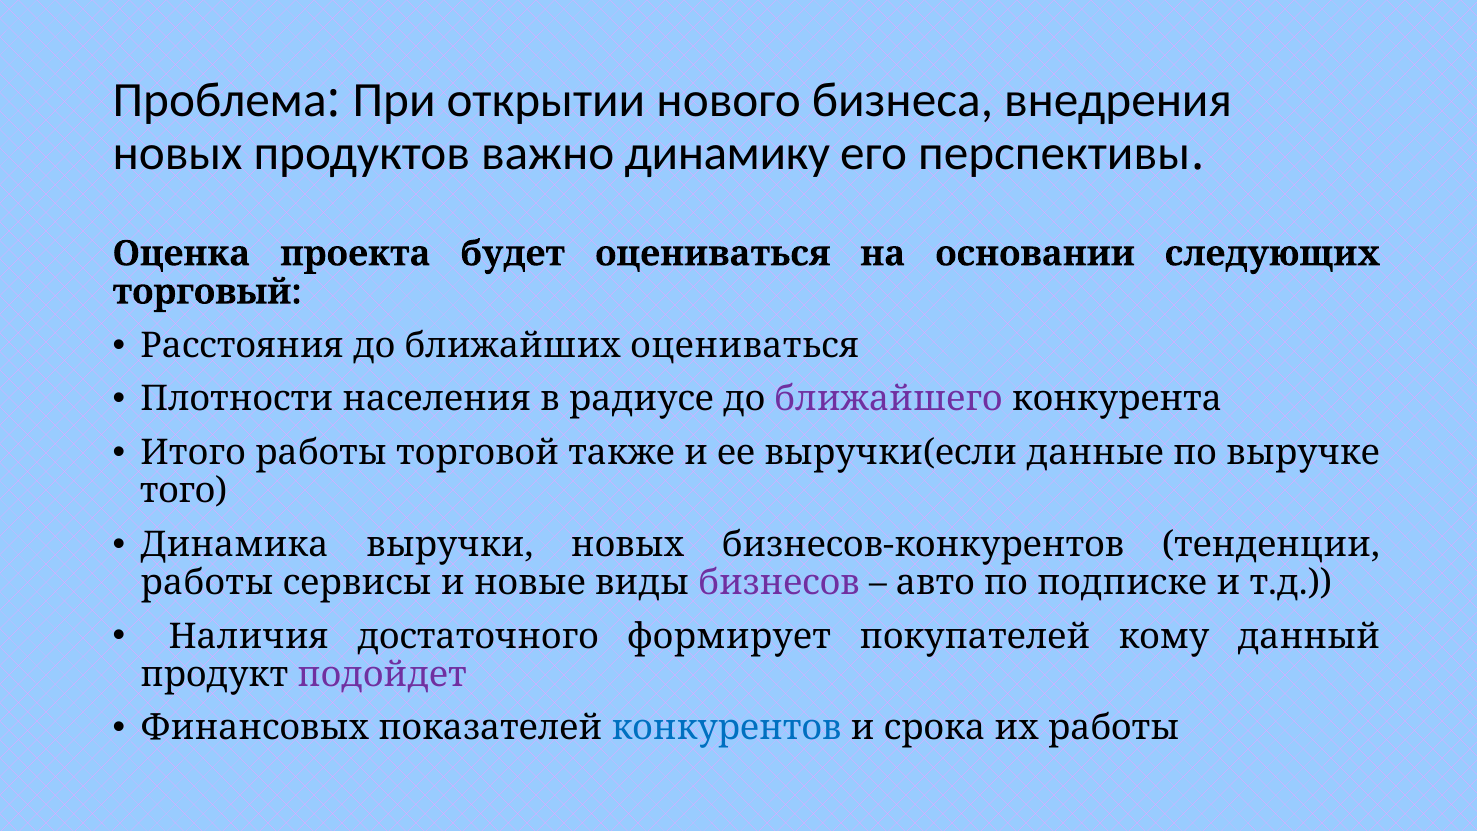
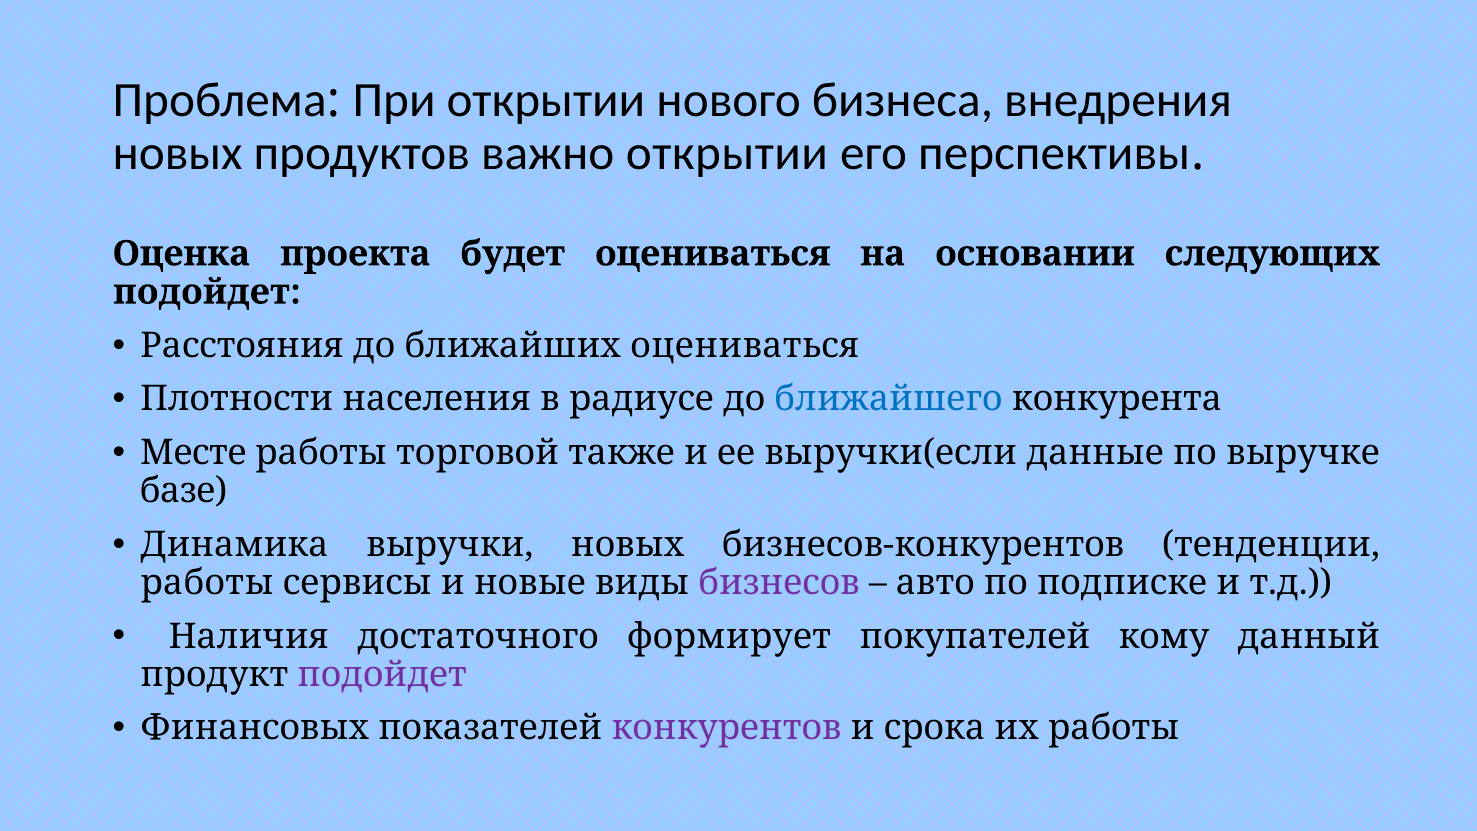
важно динамику: динамику -> открытии (727, 154)
торговый: торговый -> подойдет (207, 292)
ближайшего colour: purple -> blue (889, 399)
Итого: Итого -> Месте (193, 453)
того: того -> базе (184, 491)
конкурентов colour: blue -> purple (727, 728)
